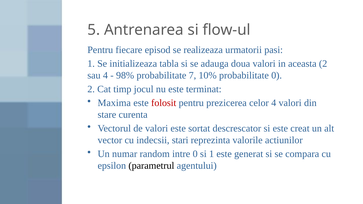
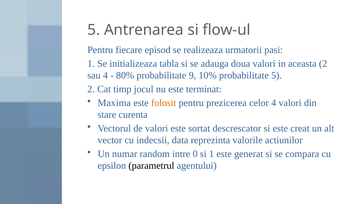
98%: 98% -> 80% (125, 75)
7: 7 -> 9 (192, 75)
probabilitate 0: 0 -> 5 (277, 75)
folosit colour: red -> orange (164, 103)
stari: stari -> data (180, 140)
